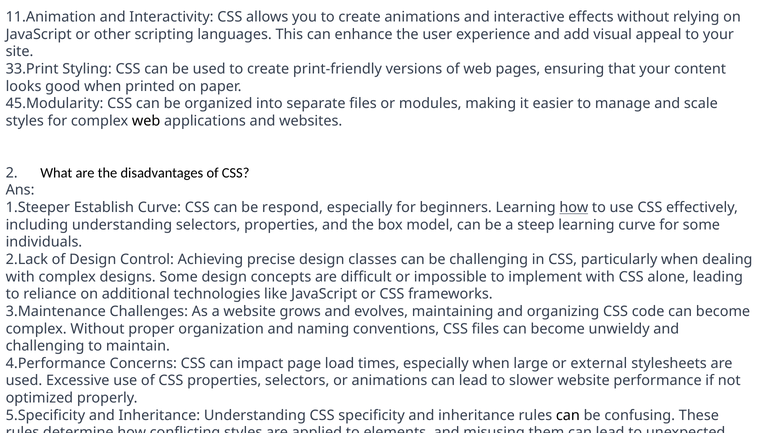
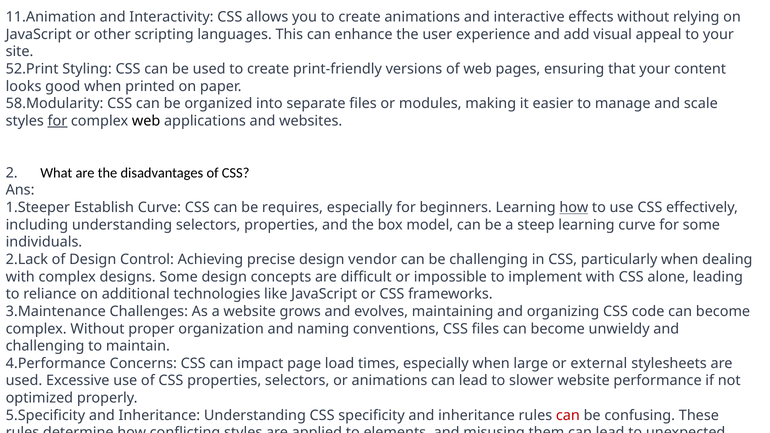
33.Print: 33.Print -> 52.Print (32, 69)
45.Modularity: 45.Modularity -> 58.Modularity (55, 104)
for underline: none -> present (57, 121)
respond: respond -> requires (292, 208)
classes: classes -> vendor (373, 260)
can colour: black -> red (568, 415)
